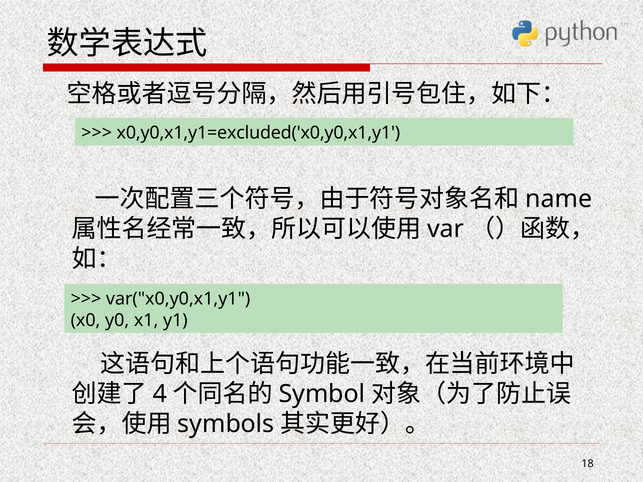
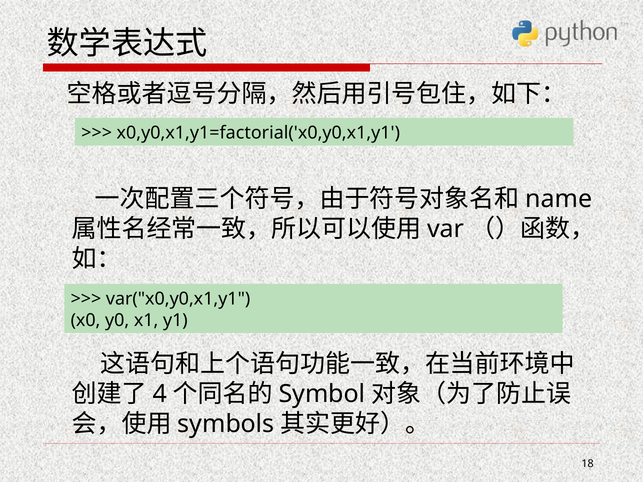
x0,y0,x1,y1=excluded('x0,y0,x1,y1: x0,y0,x1,y1=excluded('x0,y0,x1,y1 -> x0,y0,x1,y1=factorial('x0,y0,x1,y1 (258, 133)
